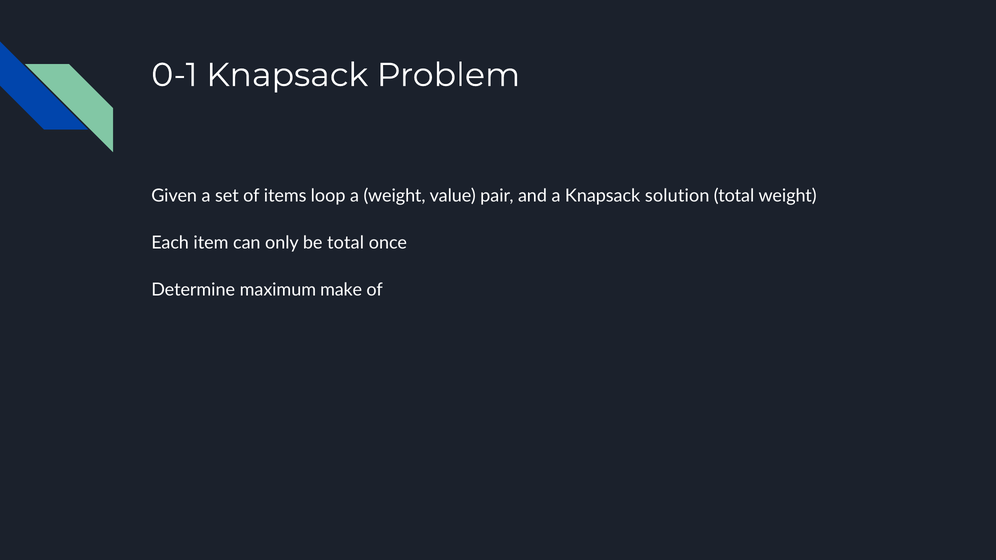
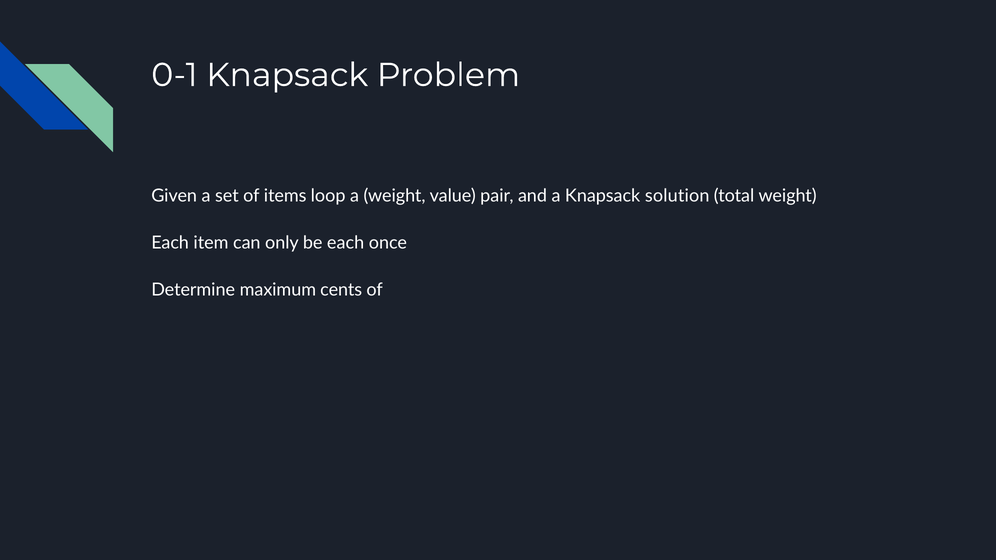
be total: total -> each (346, 243)
make: make -> cents (341, 290)
